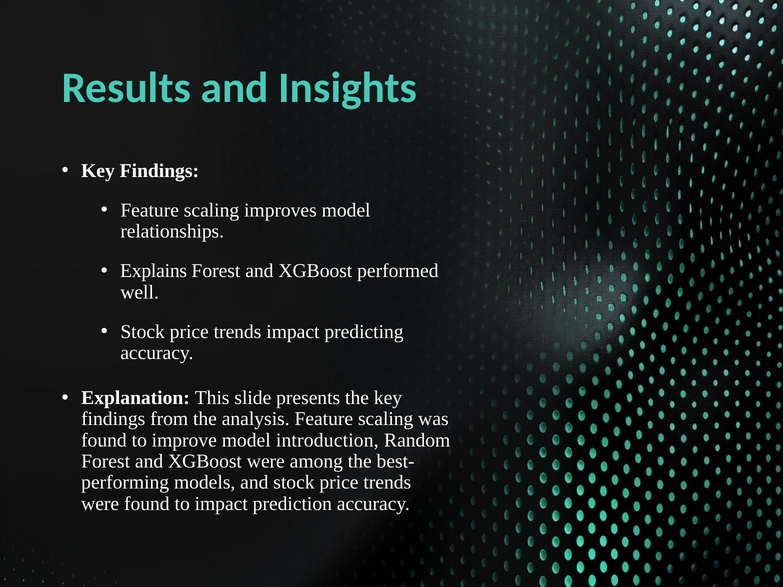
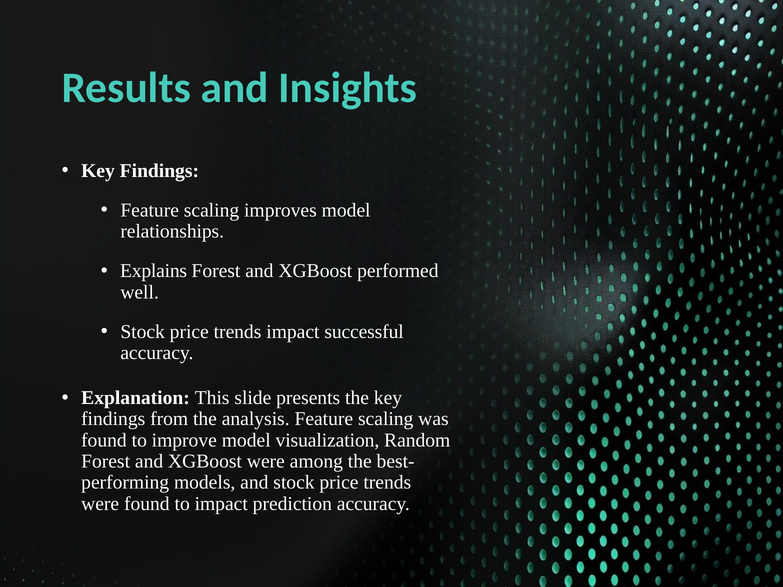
predicting: predicting -> successful (364, 332)
introduction: introduction -> visualization (327, 440)
